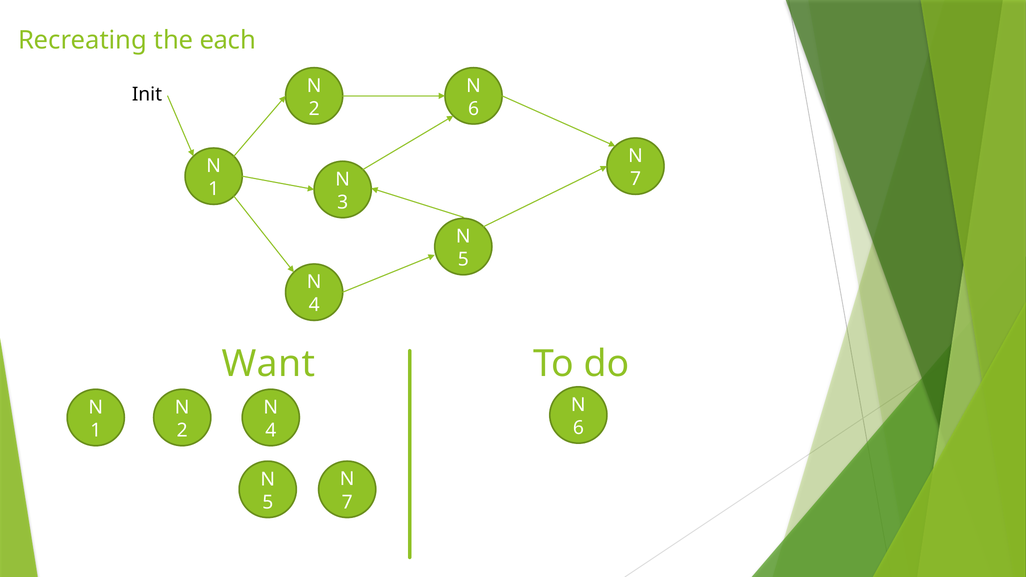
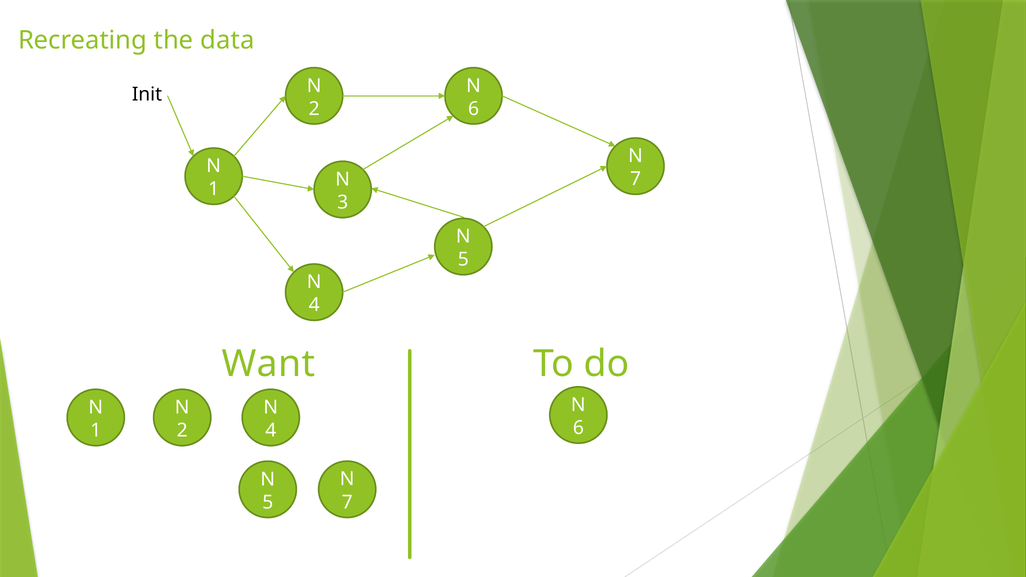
each: each -> data (227, 40)
